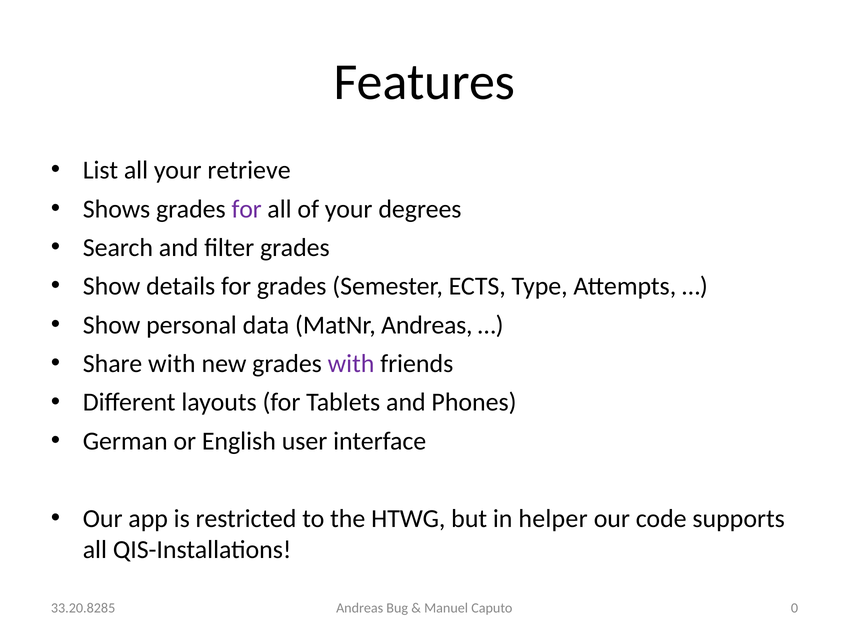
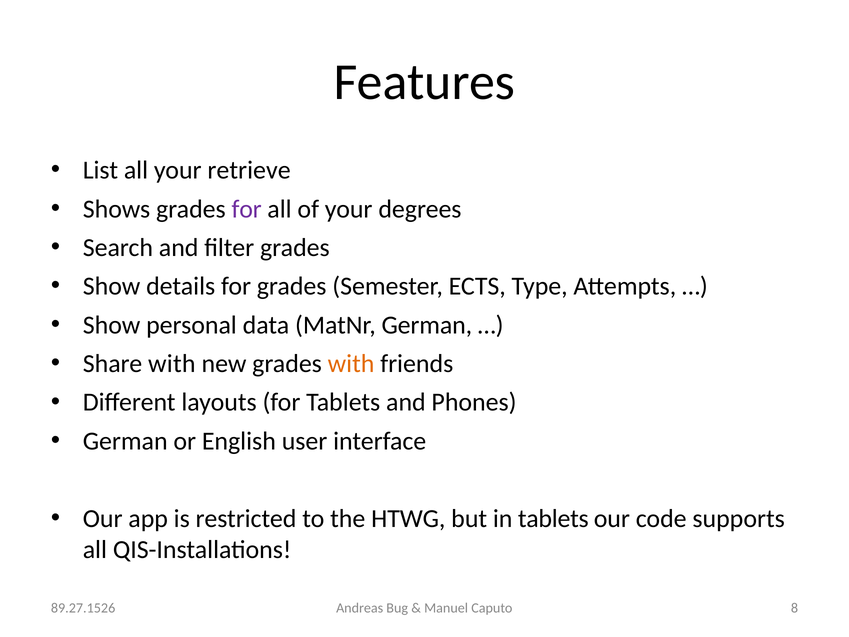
MatNr Andreas: Andreas -> German (427, 325)
with colour: purple -> orange (351, 364)
in helper: helper -> tablets (553, 518)
0: 0 -> 8 (795, 608)
33.20.8285: 33.20.8285 -> 89.27.1526 (83, 608)
